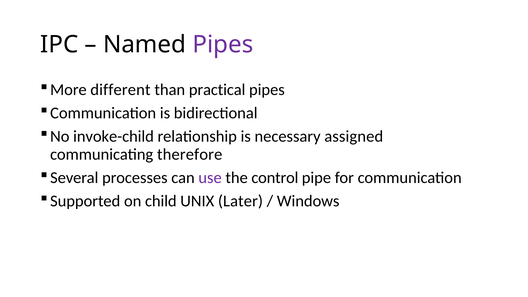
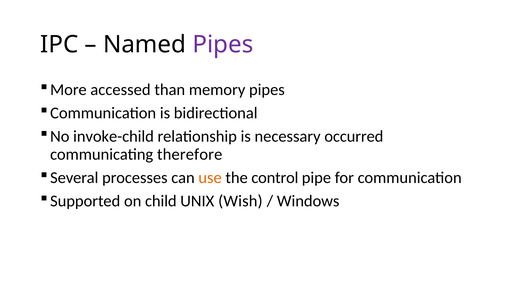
different: different -> accessed (121, 90)
practical: practical -> memory (217, 90)
assigned: assigned -> occurred (354, 136)
use colour: purple -> orange (210, 178)
Later: Later -> Wish (240, 201)
